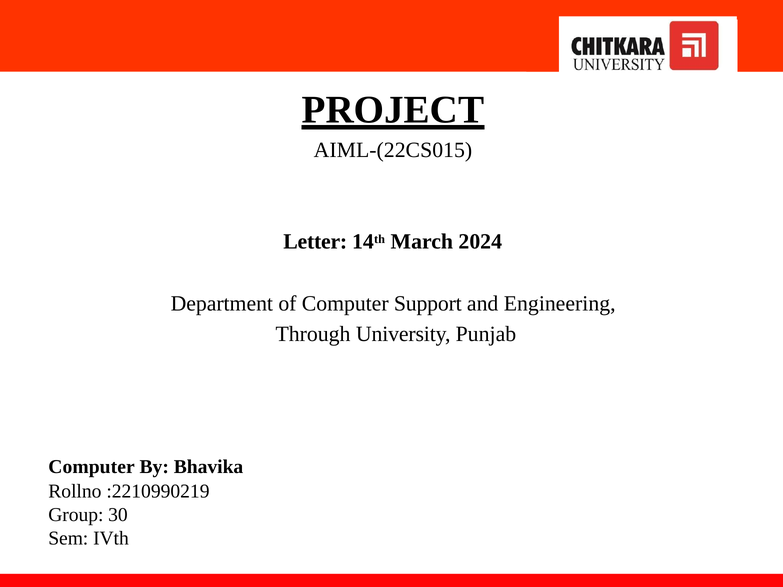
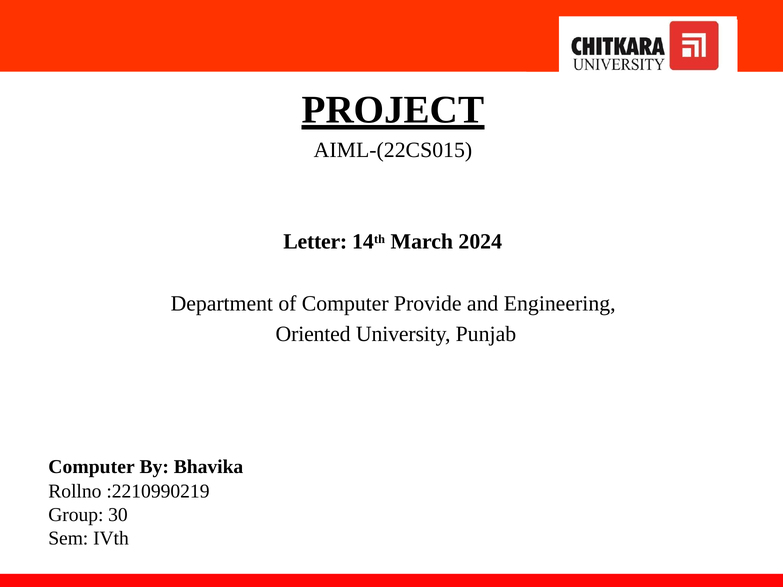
Support: Support -> Provide (428, 304)
Through: Through -> Oriented (313, 334)
